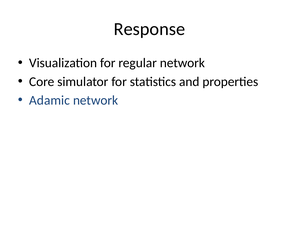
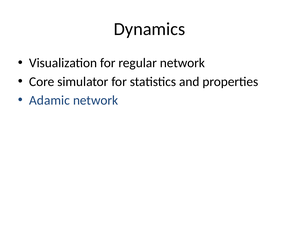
Response: Response -> Dynamics (149, 29)
